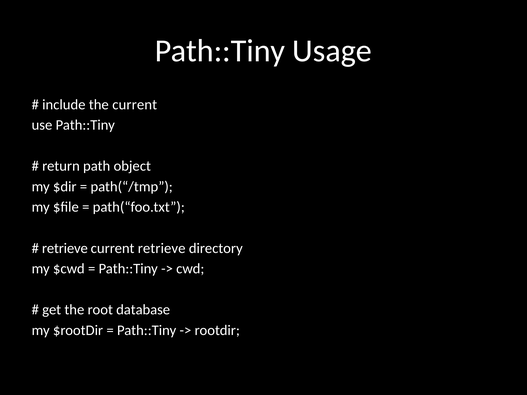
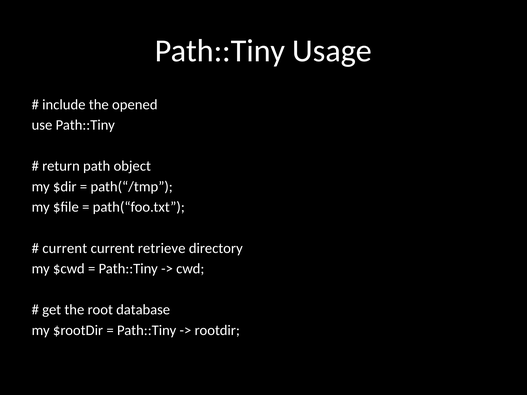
the current: current -> opened (135, 105)
retrieve: retrieve -> current (65, 248)
